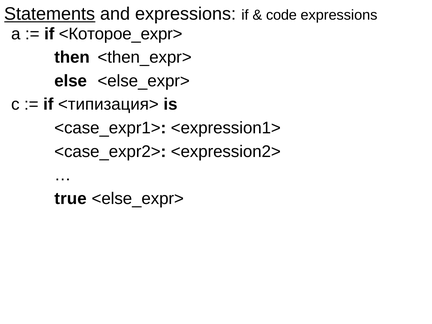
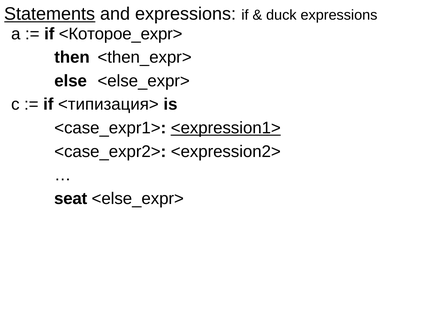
code: code -> duck (281, 15)
<expression1> underline: none -> present (226, 128)
true: true -> seat (71, 199)
